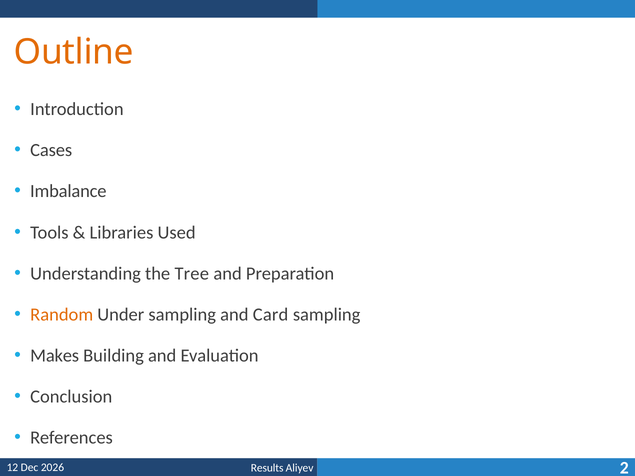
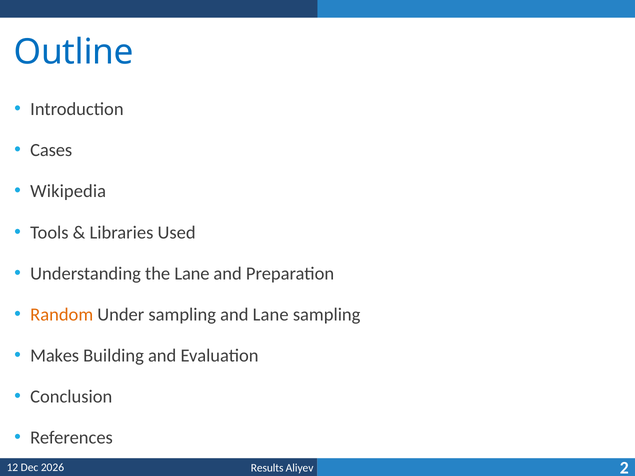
Outline colour: orange -> blue (74, 52)
Imbalance: Imbalance -> Wikipedia (68, 191)
the Tree: Tree -> Lane (192, 274)
and Card: Card -> Lane (271, 315)
